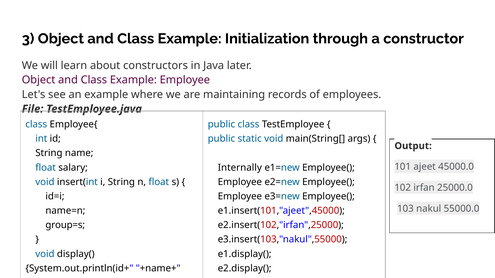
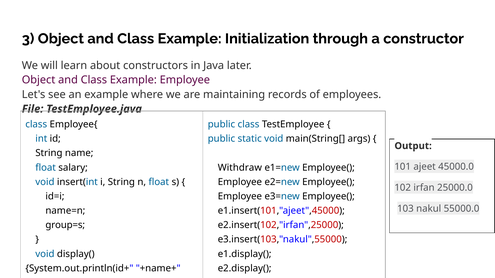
Internally: Internally -> Withdraw (240, 168)
